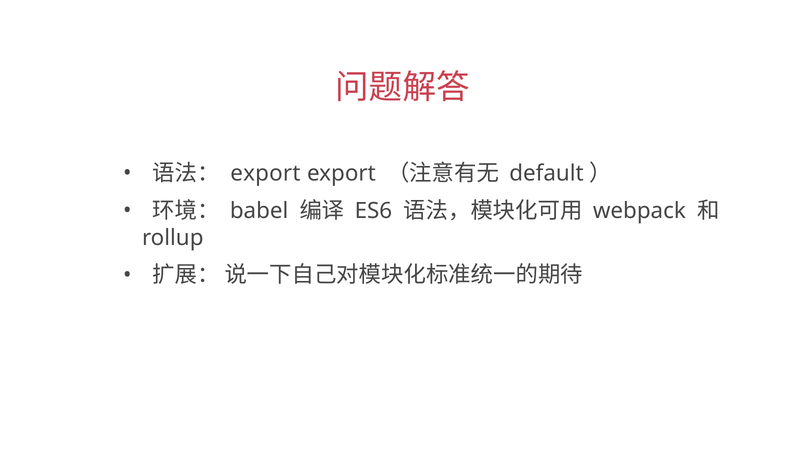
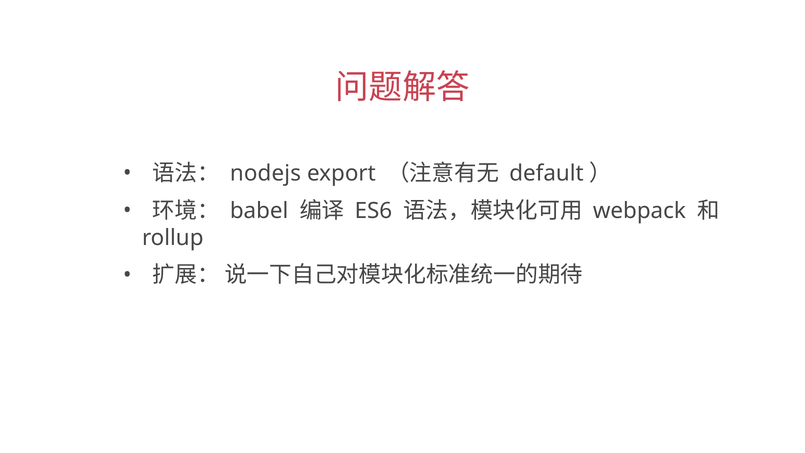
export: export -> nodejs (265, 173)
